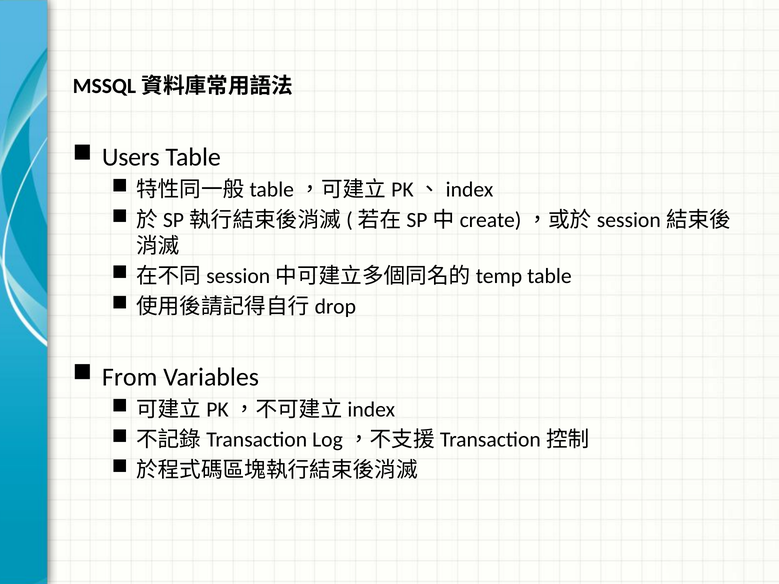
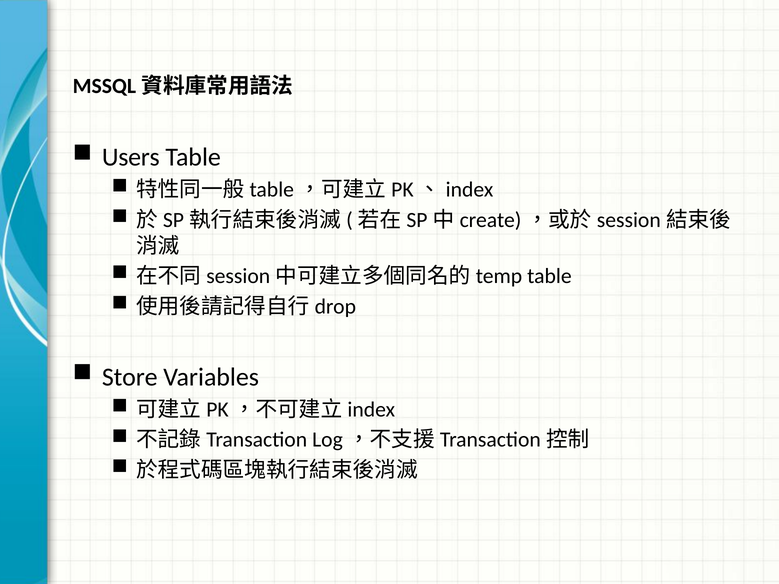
From: From -> Store (130, 377)
